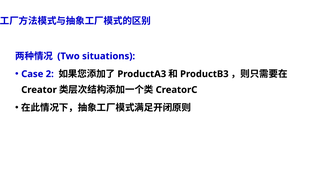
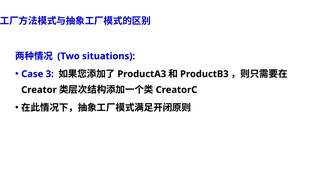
2: 2 -> 3 (50, 74)
